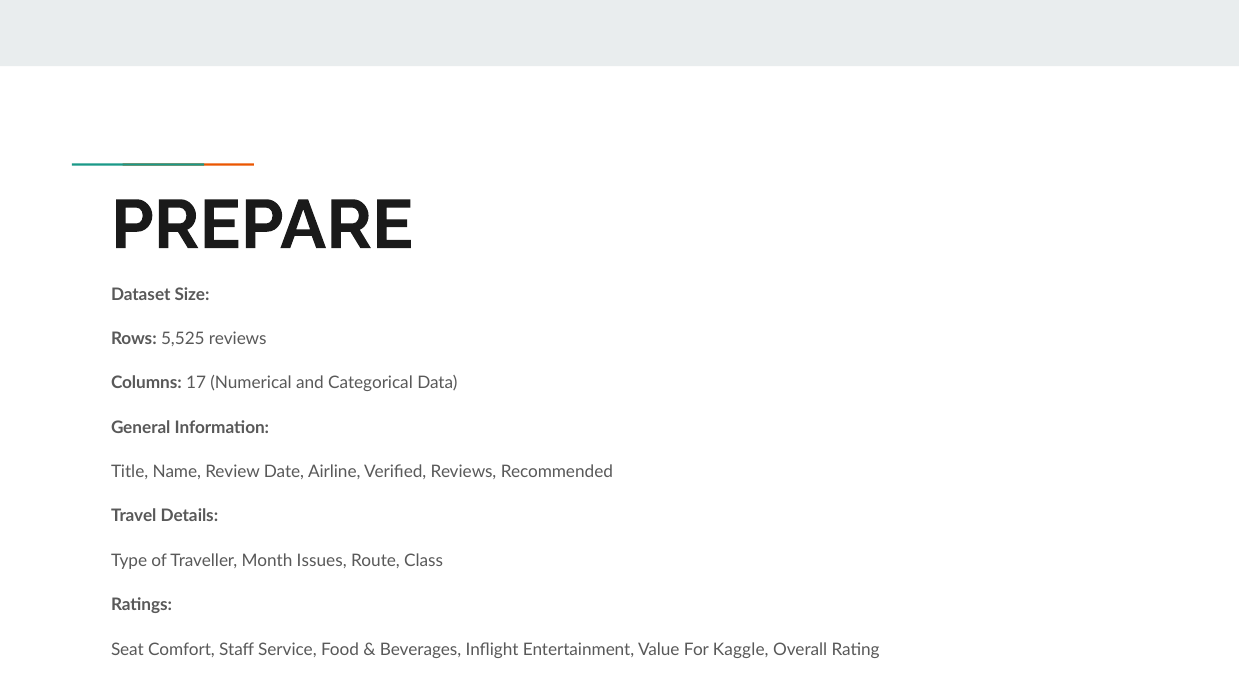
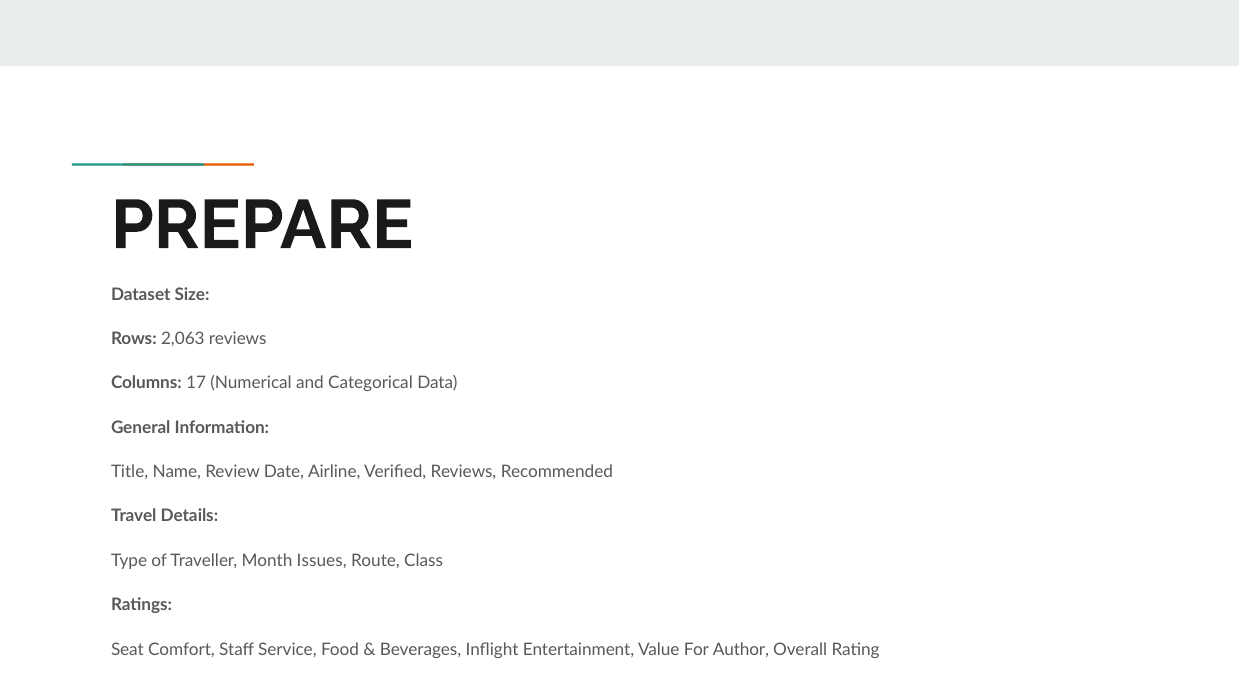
5,525: 5,525 -> 2,063 (183, 339)
Kaggle: Kaggle -> Author (741, 649)
